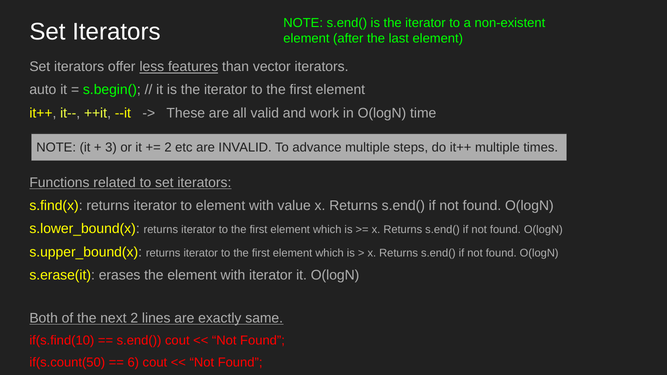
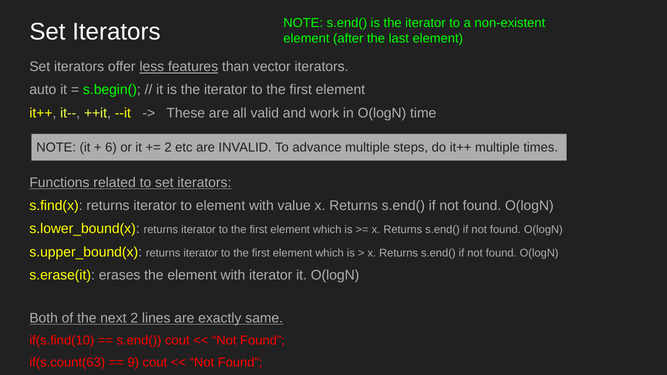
3: 3 -> 6 (111, 147)
if(s.count(50: if(s.count(50 -> if(s.count(63 (67, 363)
6: 6 -> 9 (133, 363)
